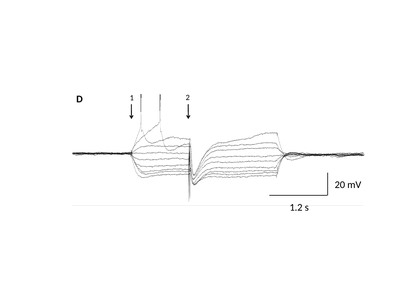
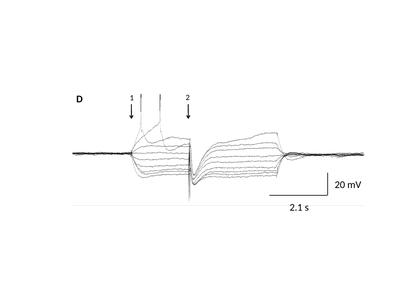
1.2: 1.2 -> 2.1 (296, 207)
